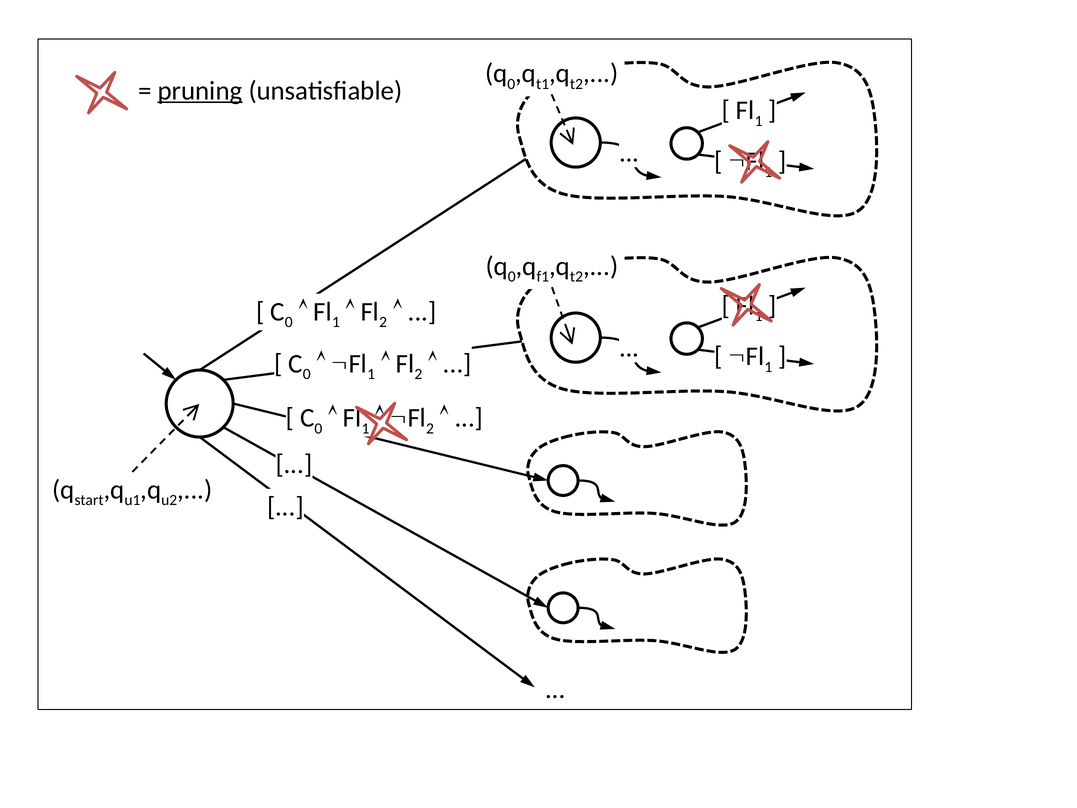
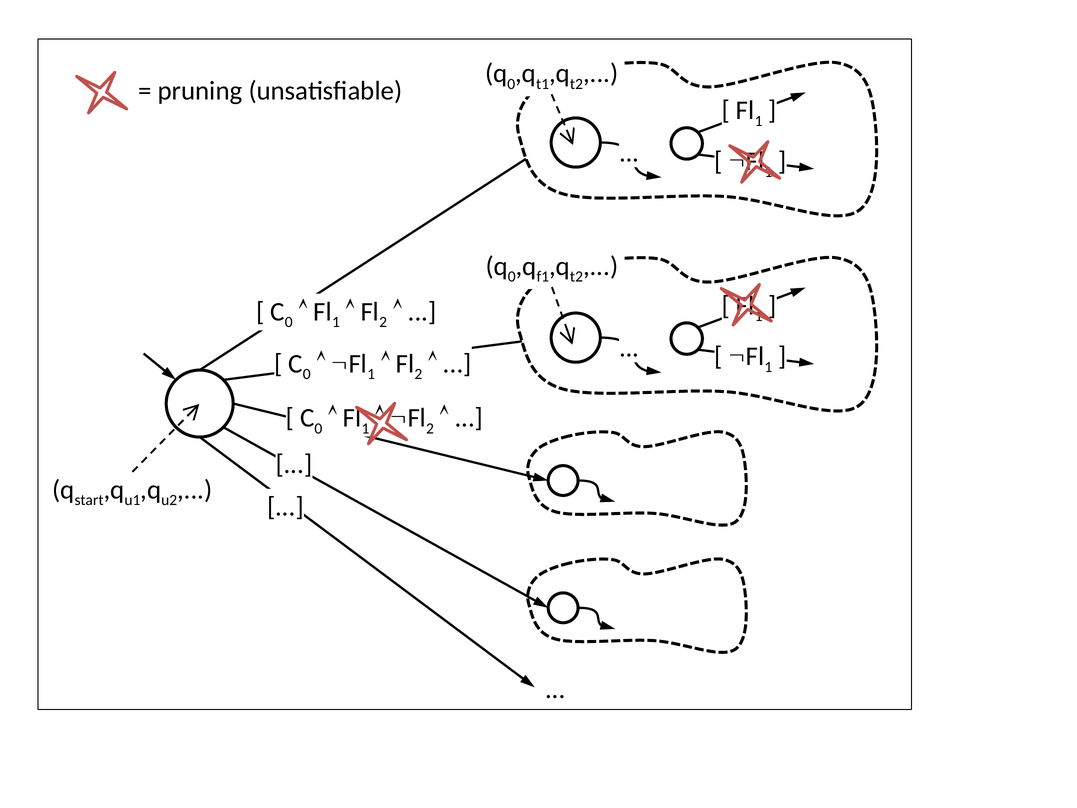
pruning underline: present -> none (200, 91)
